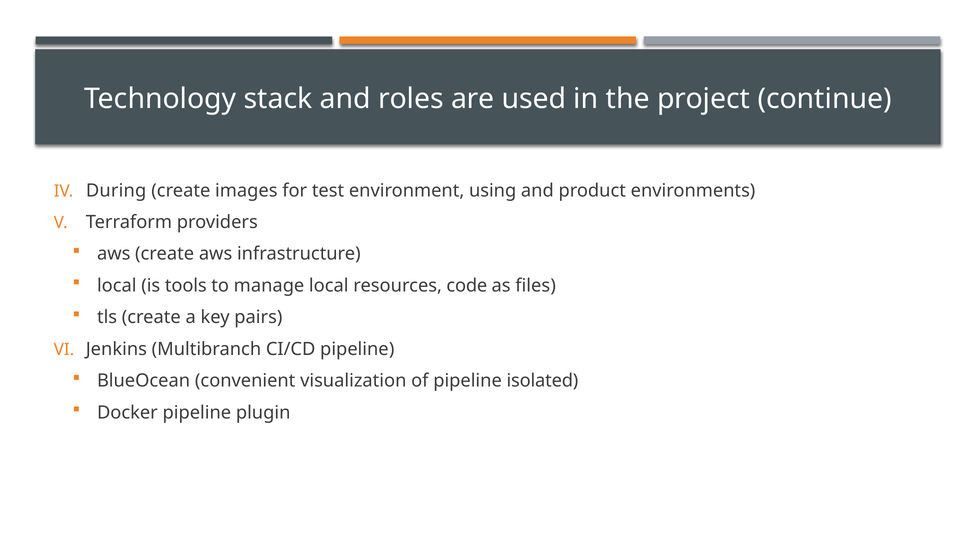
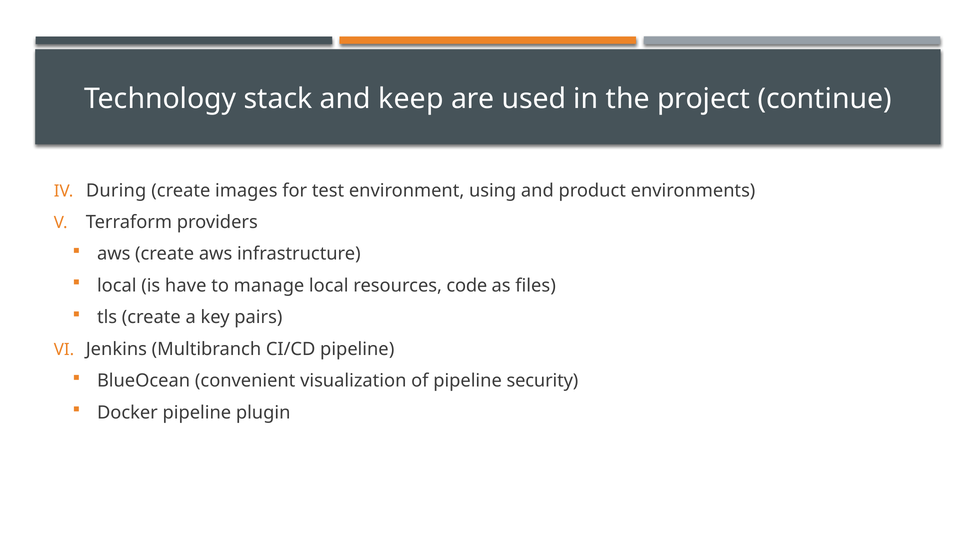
roles: roles -> keep (411, 99)
tools: tools -> have (186, 286)
isolated: isolated -> security (542, 381)
